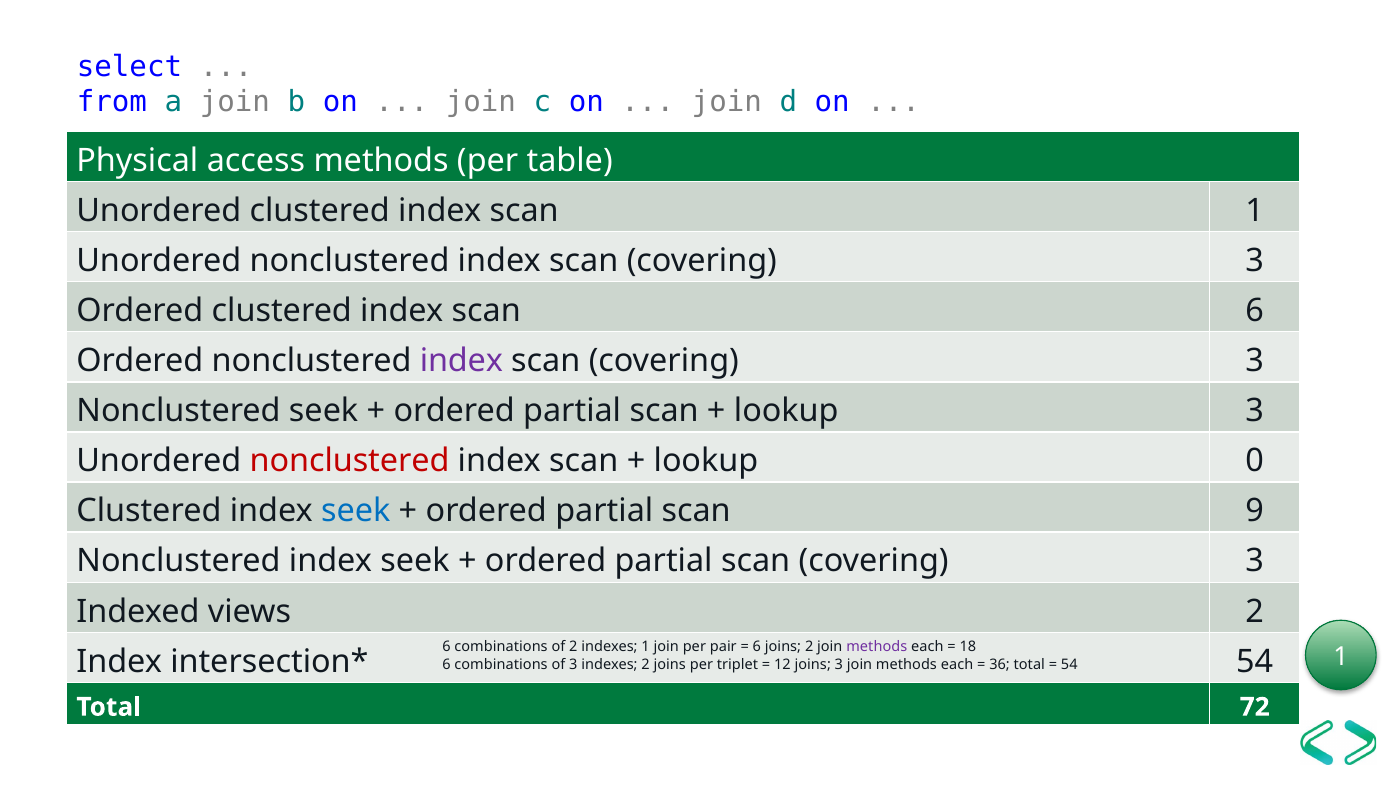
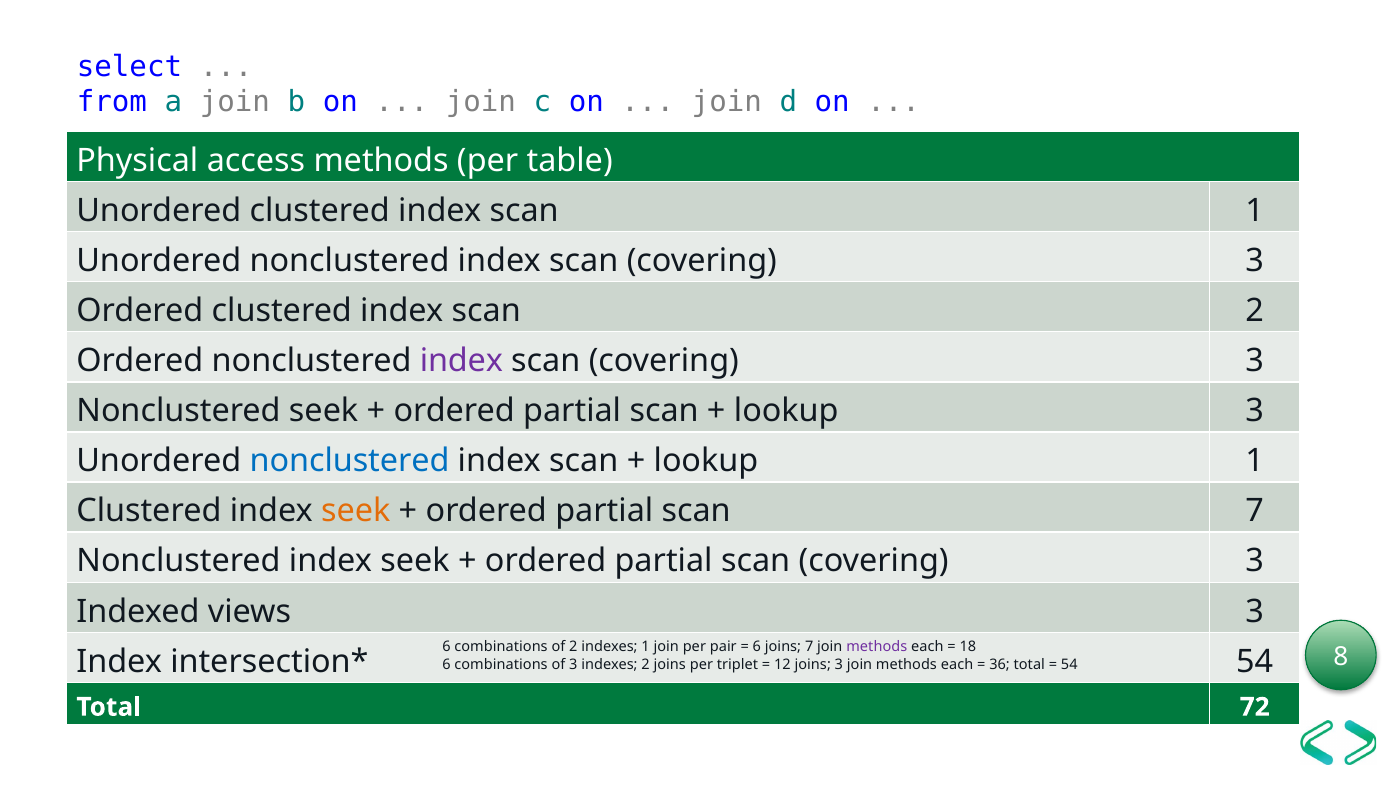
scan 6: 6 -> 2 (1255, 311)
nonclustered colour: red -> blue (350, 461)
lookup 0: 0 -> 1 (1255, 461)
seek colour: blue -> orange (356, 511)
scan 9: 9 -> 7 (1255, 511)
views 2: 2 -> 3 (1255, 612)
joins 2: 2 -> 7 (809, 647)
54 1: 1 -> 8 (1341, 657)
